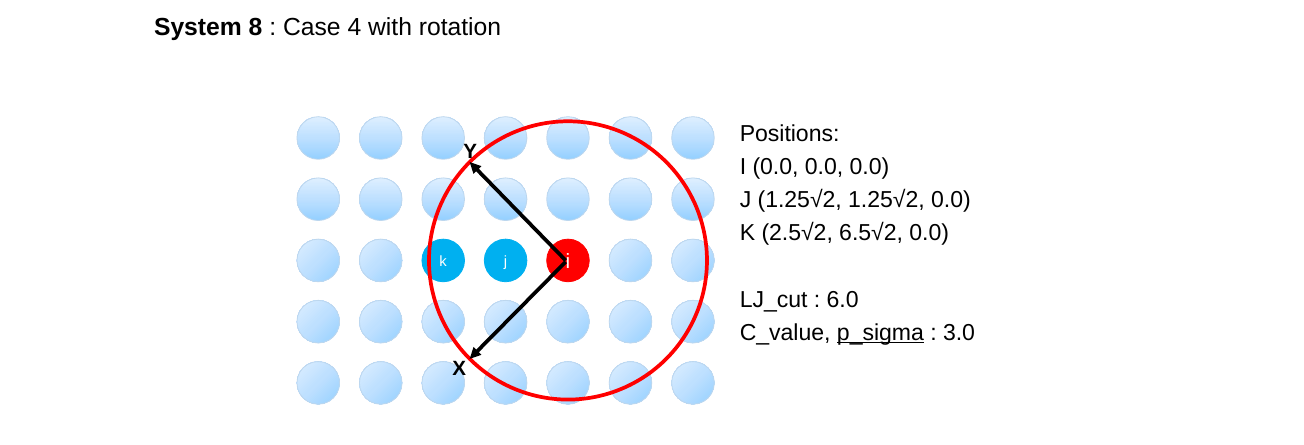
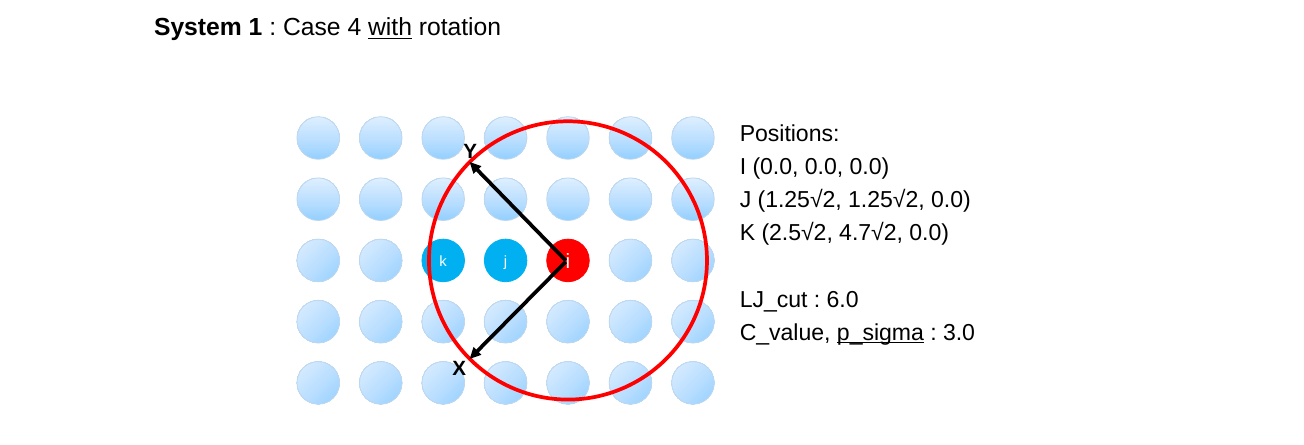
8: 8 -> 1 (256, 28)
with underline: none -> present (390, 28)
6.5√2: 6.5√2 -> 4.7√2 (871, 233)
